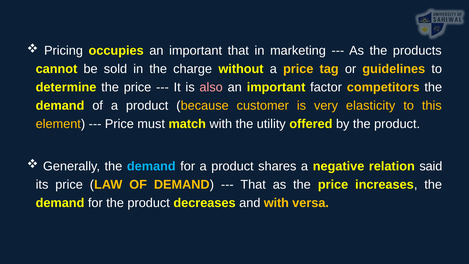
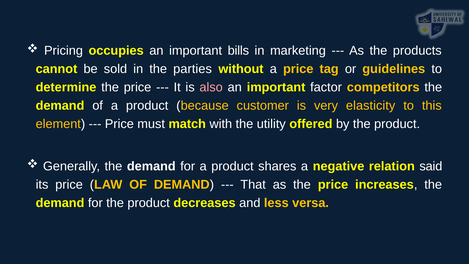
important that: that -> bills (238, 51)
charge: charge -> parties (193, 69)
demand colour: light blue -> white (151, 166)
and with: with -> less (276, 203)
